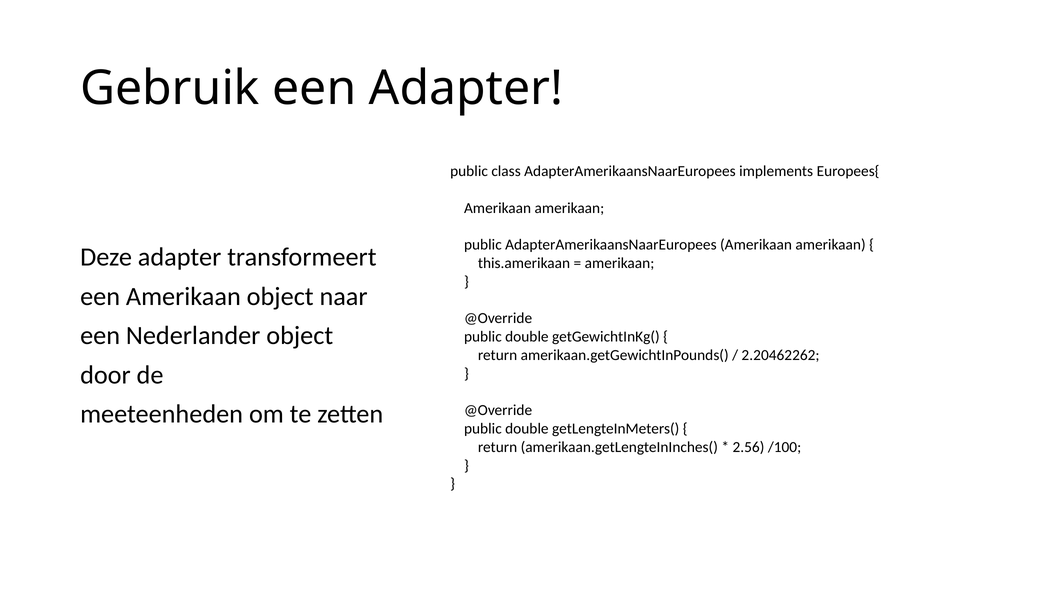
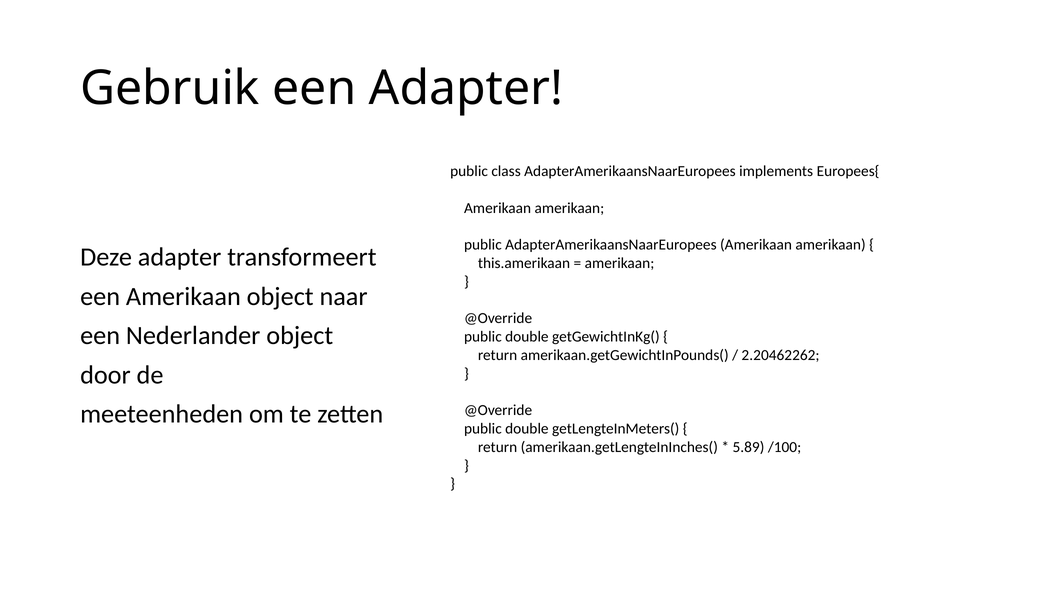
2.56: 2.56 -> 5.89 (748, 447)
